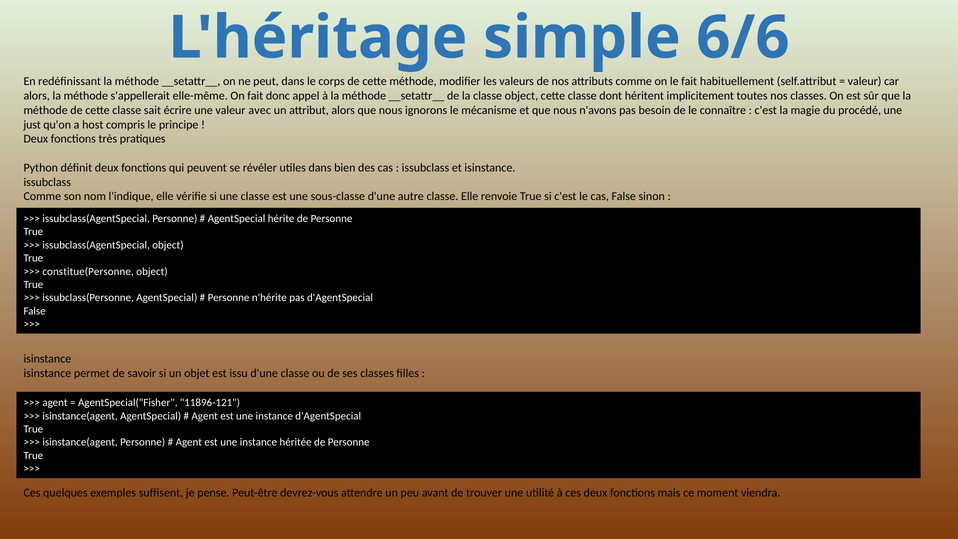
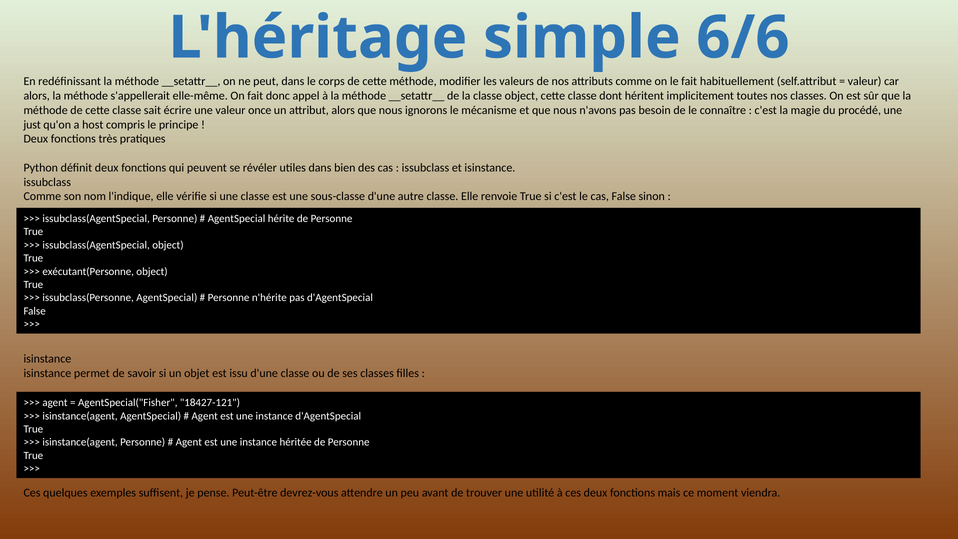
avec: avec -> once (260, 110)
constitue(Personne: constitue(Personne -> exécutant(Personne (88, 271)
11896-121: 11896-121 -> 18427-121 (210, 403)
